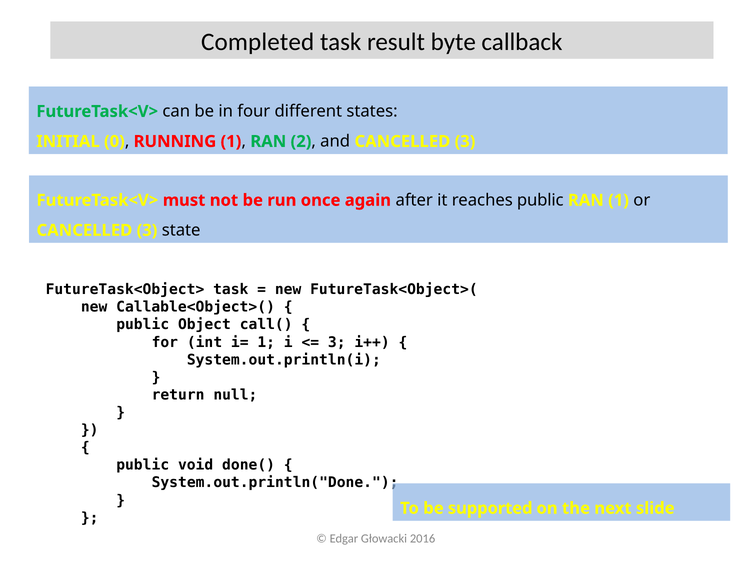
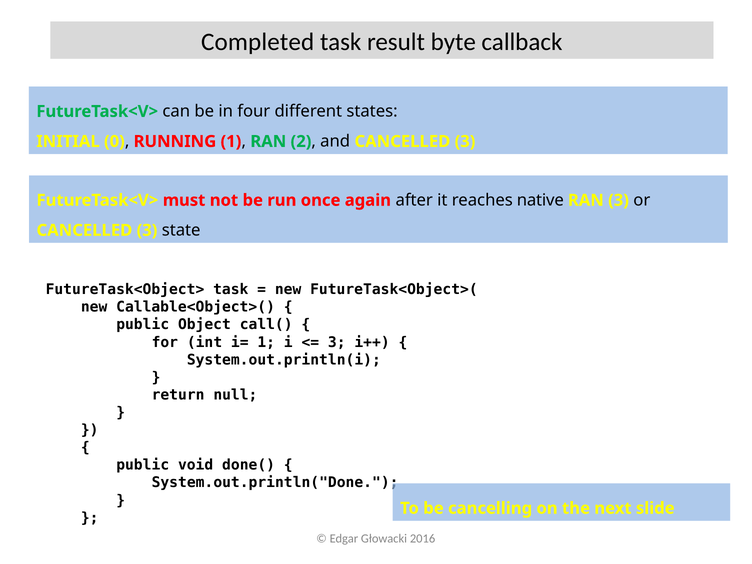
reaches public: public -> native (540, 200)
RAN 1: 1 -> 3 (619, 200)
supported: supported -> cancelling (490, 508)
